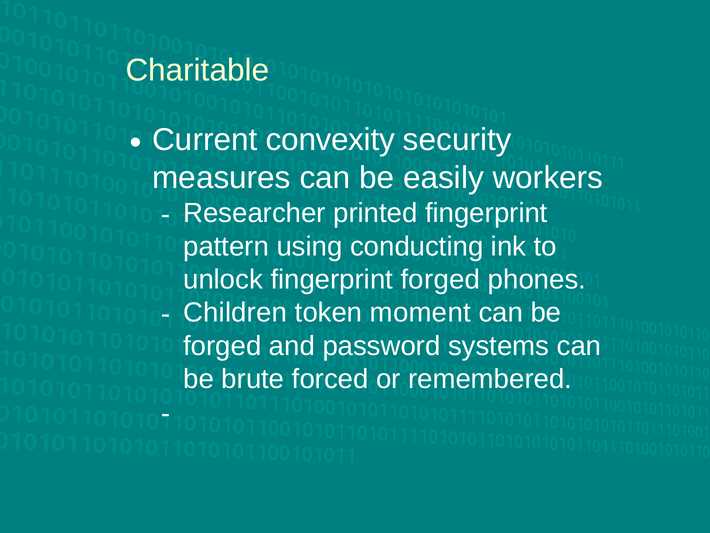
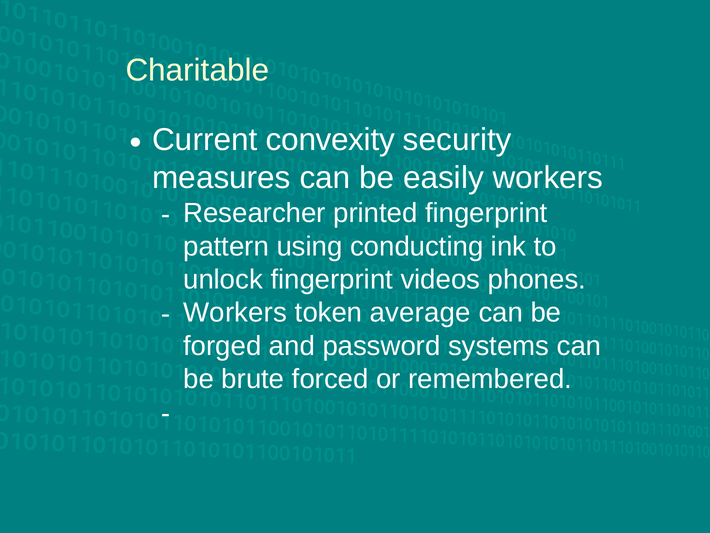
fingerprint forged: forged -> videos (440, 279)
Children: Children -> Workers (235, 312)
moment: moment -> average (420, 312)
